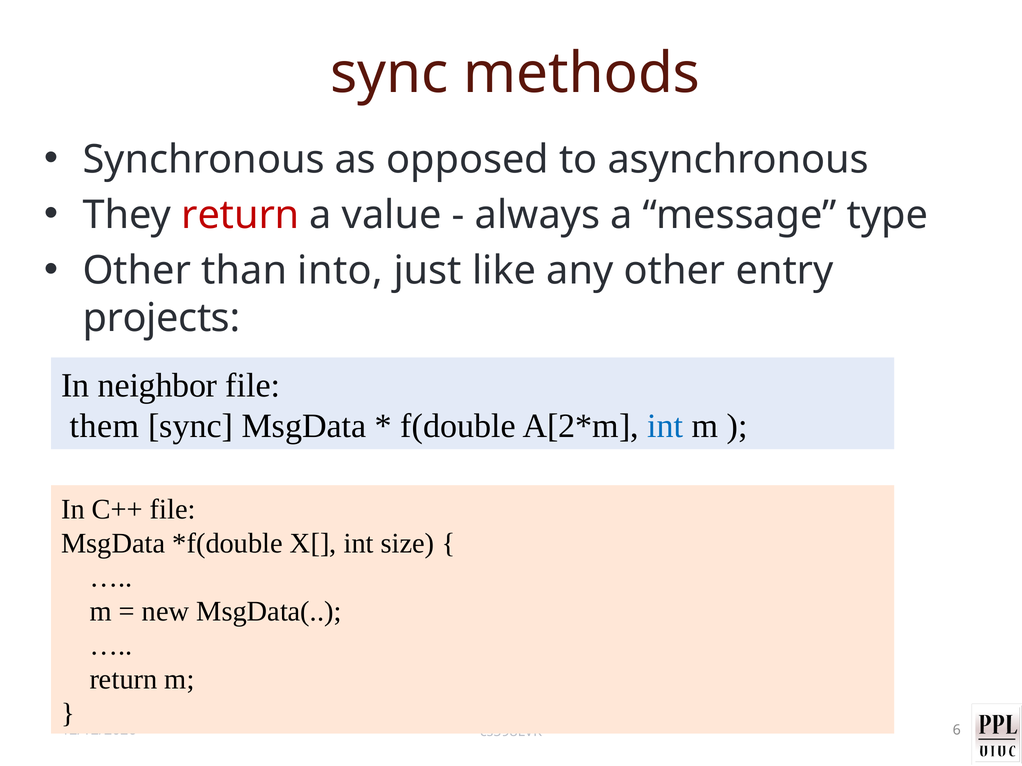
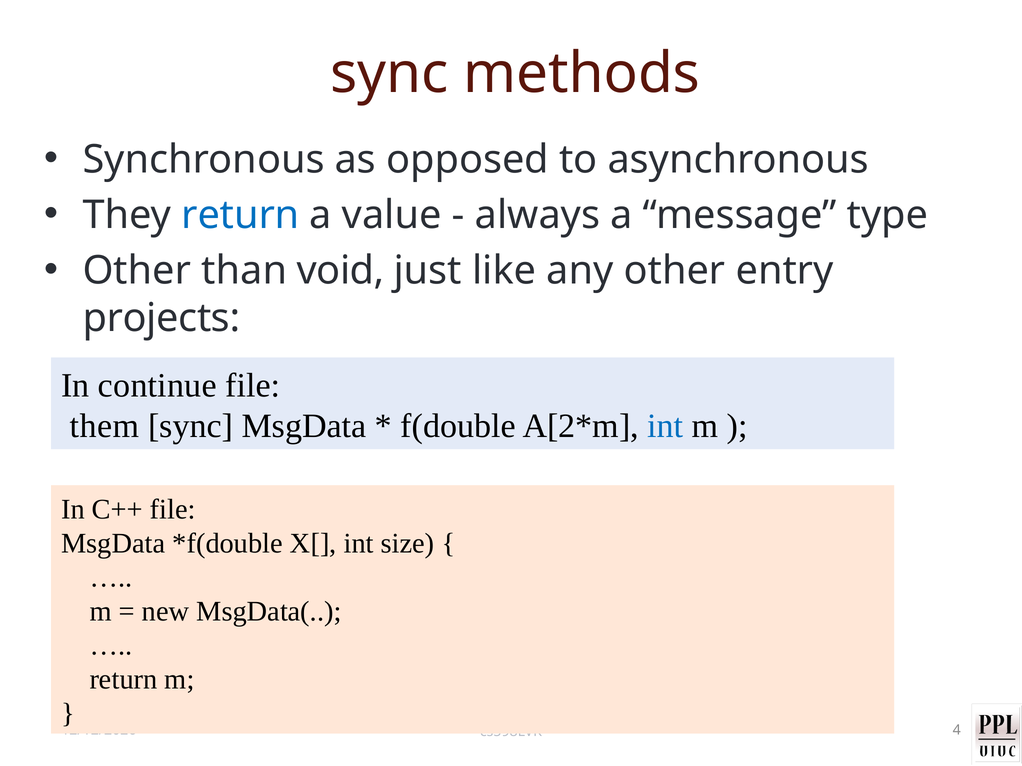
return colour: red -> blue (240, 215)
into: into -> void (341, 271)
neighbor: neighbor -> continue (157, 386)
6: 6 -> 4 (957, 731)
